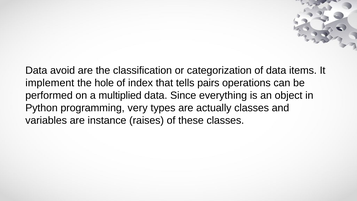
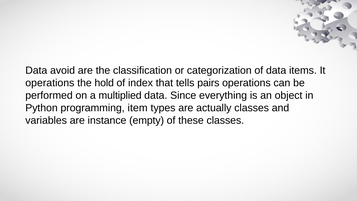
implement: implement -> operations (50, 83)
hole: hole -> hold (104, 83)
very: very -> item (138, 108)
raises: raises -> empty (147, 120)
